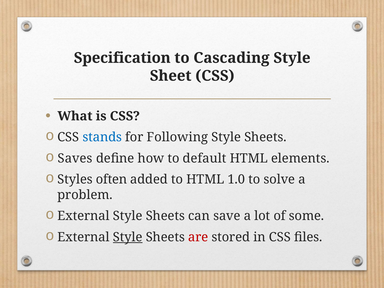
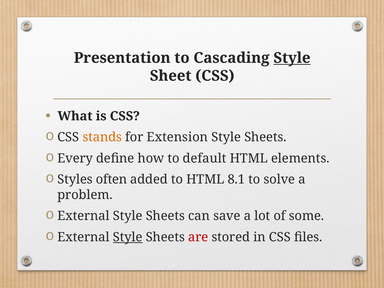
Specification: Specification -> Presentation (122, 58)
Style underline: none -> present (292, 58)
stands colour: blue -> orange (102, 137)
Following: Following -> Extension (177, 137)
Saves: Saves -> Every (75, 158)
1.0: 1.0 -> 8.1 (236, 179)
